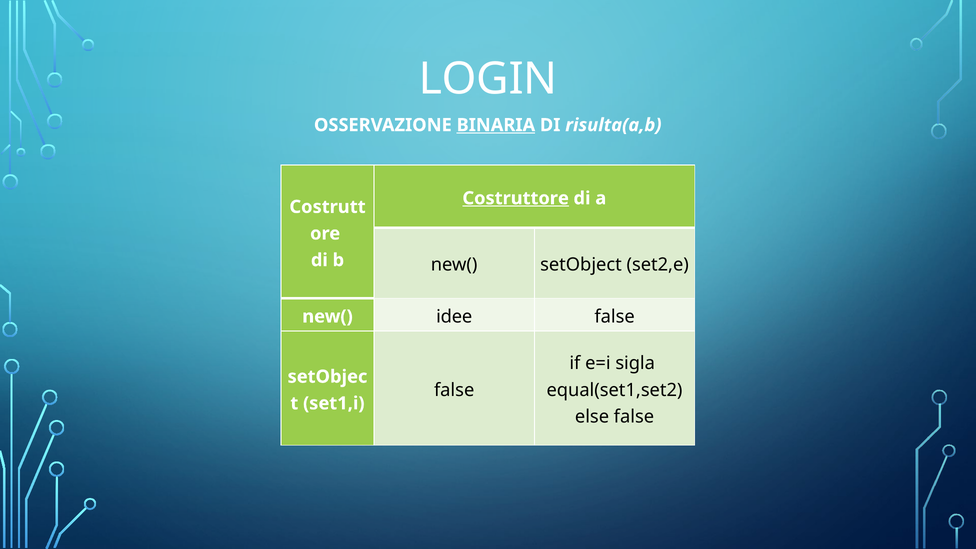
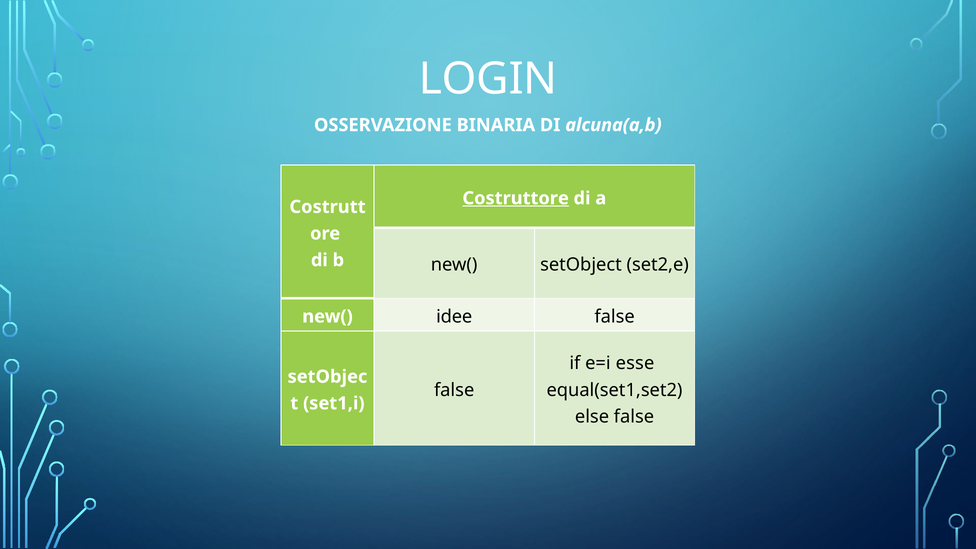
BINARIA underline: present -> none (496, 125)
risulta(a,b: risulta(a,b -> alcuna(a,b (613, 125)
sigla: sigla -> esse (635, 363)
